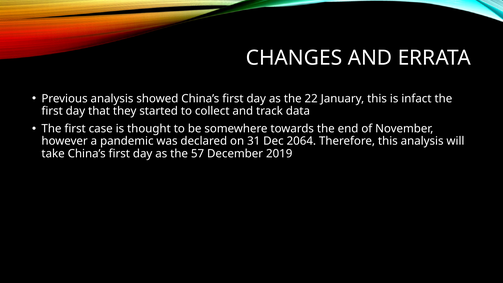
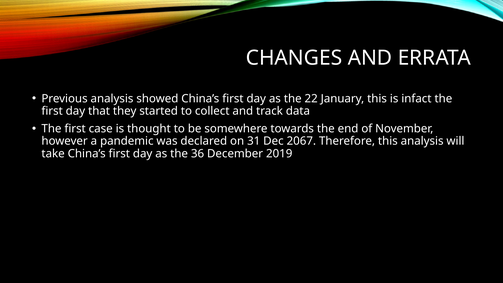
2064: 2064 -> 2067 (301, 141)
57: 57 -> 36 (198, 154)
